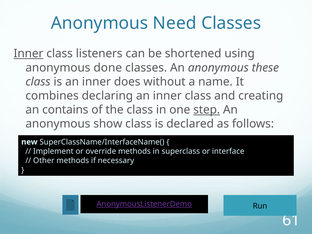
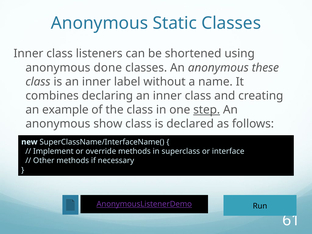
Need: Need -> Static (175, 23)
Inner underline: present -> none (28, 54)
does: does -> label (127, 82)
contains: contains -> example (65, 110)
